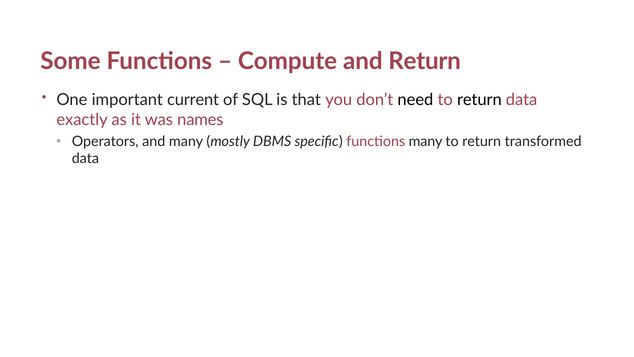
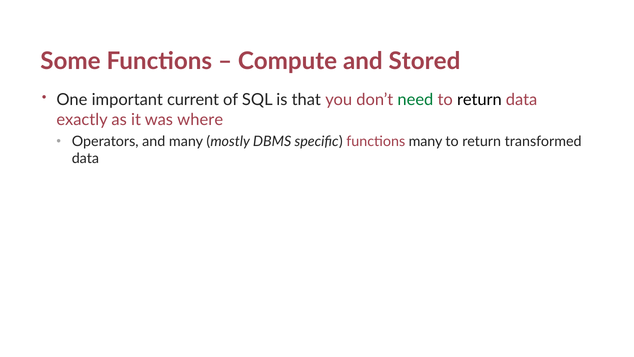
and Return: Return -> Stored (424, 61)
need colour: black -> green (415, 100)
names: names -> where (200, 120)
